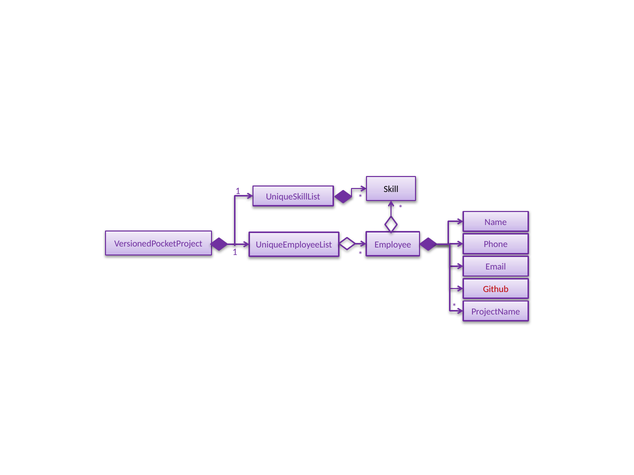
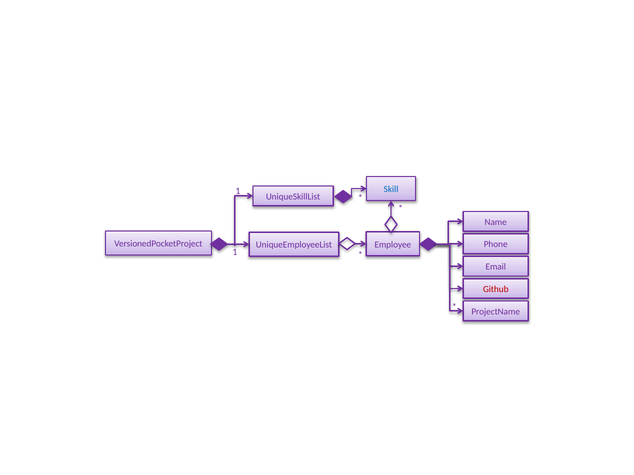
Skill colour: black -> blue (391, 189)
